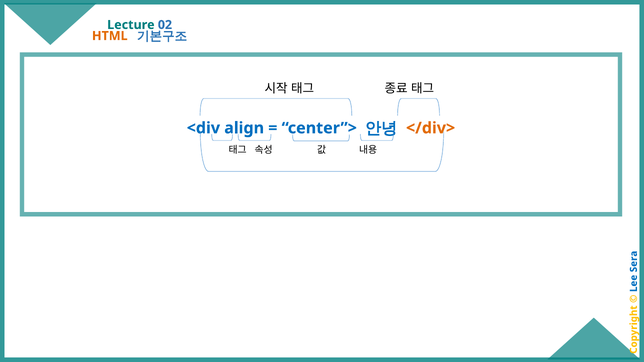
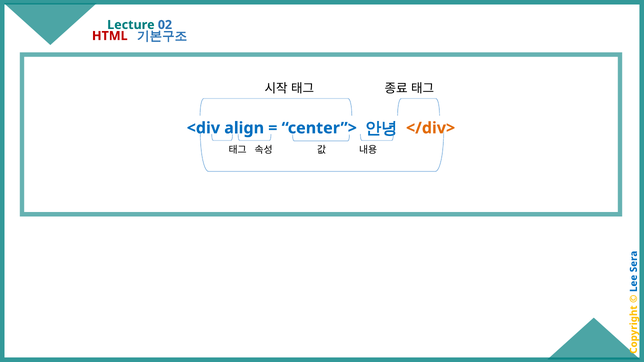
HTML colour: orange -> red (110, 36)
